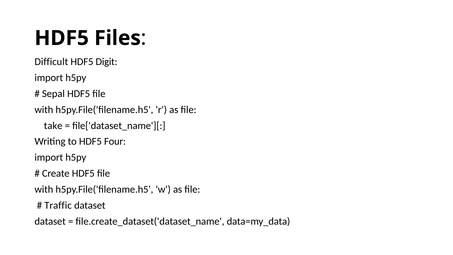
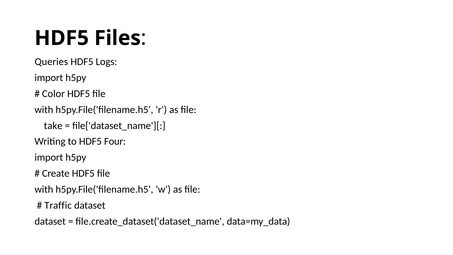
Difficult: Difficult -> Queries (51, 62)
Digit: Digit -> Logs (106, 62)
Sepal: Sepal -> Color (53, 94)
